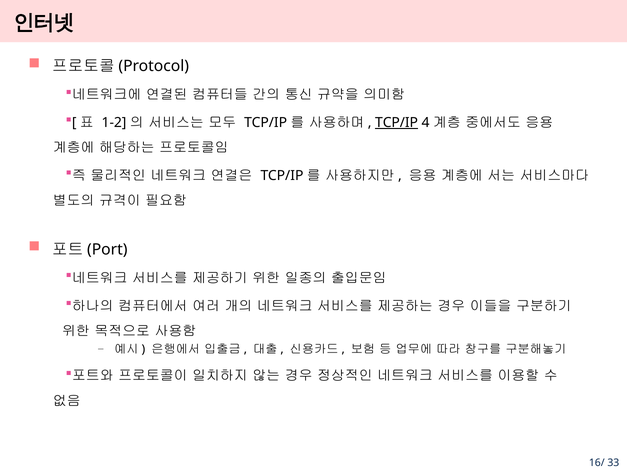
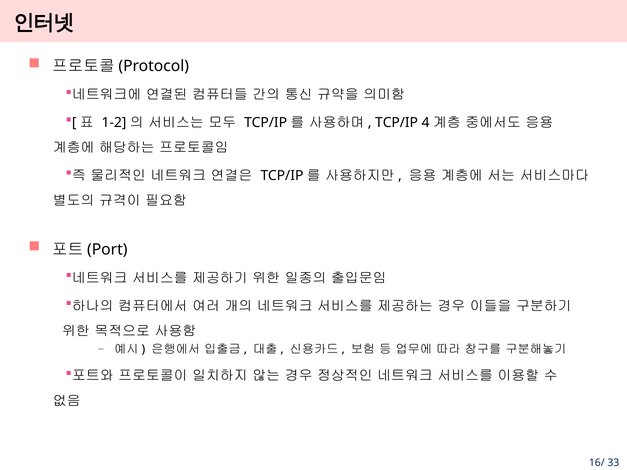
TCP/IP underline: present -> none (397, 123)
